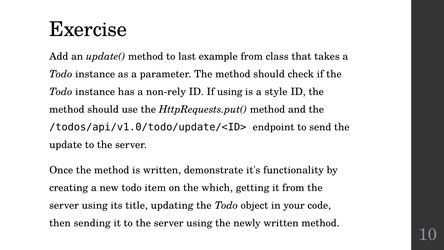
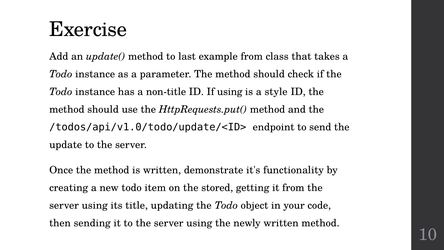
non-rely: non-rely -> non-title (166, 92)
which: which -> stored (217, 187)
